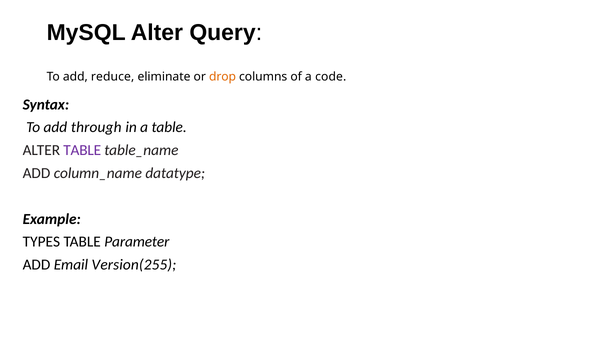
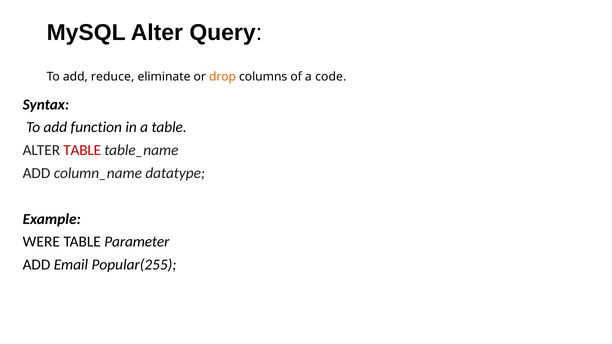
through: through -> function (96, 128)
TABLE colour: purple -> red (82, 150)
TYPES: TYPES -> WERE (41, 242)
Version(255: Version(255 -> Popular(255 (134, 265)
